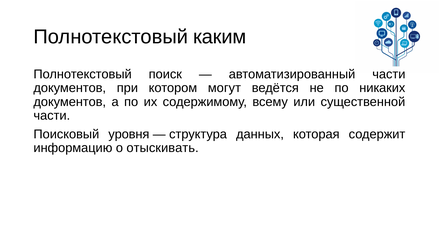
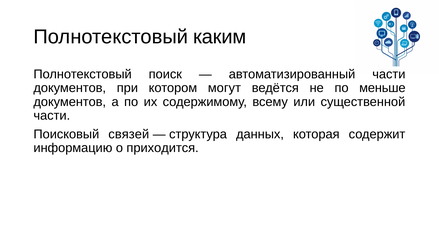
никаких: никаких -> меньше (382, 88)
уровня: уровня -> связей (129, 134)
отыскивать: отыскивать -> приходится (163, 148)
